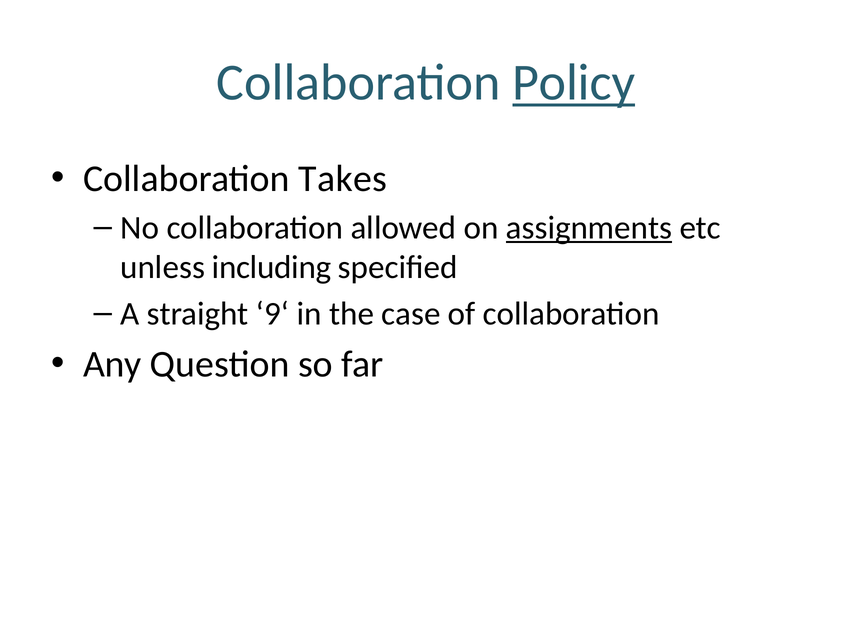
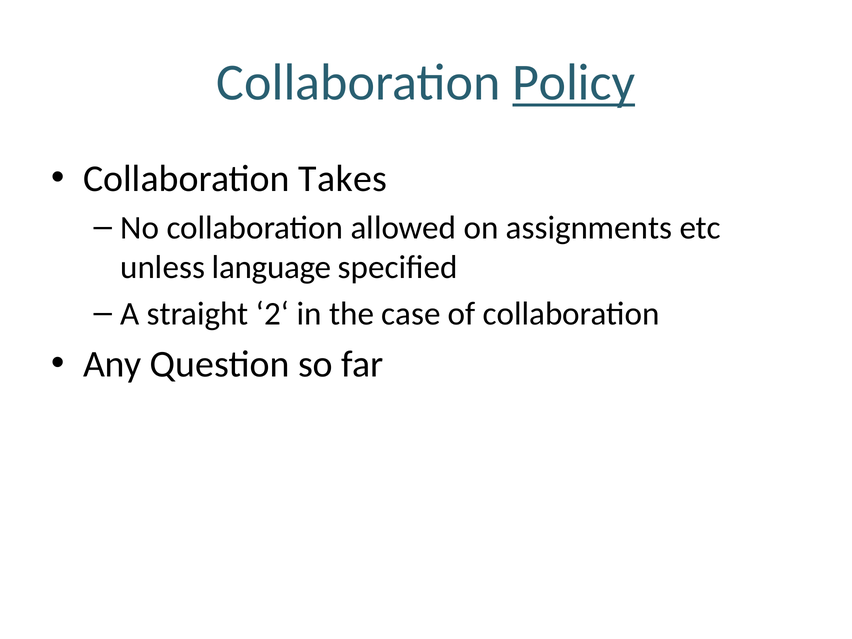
assignments underline: present -> none (589, 228)
including: including -> language (272, 267)
9‘: 9‘ -> 2‘ (273, 314)
